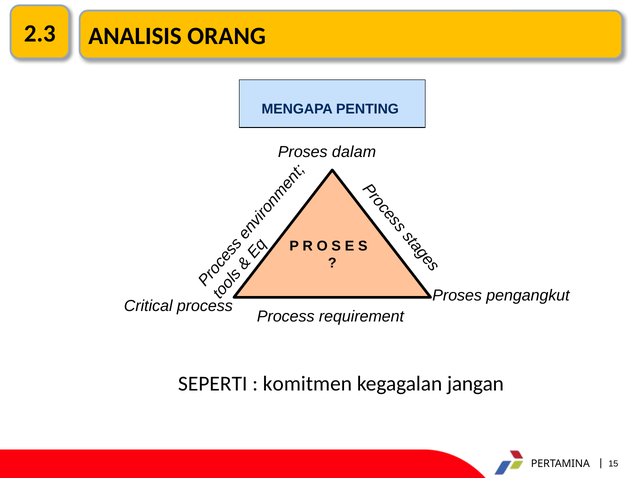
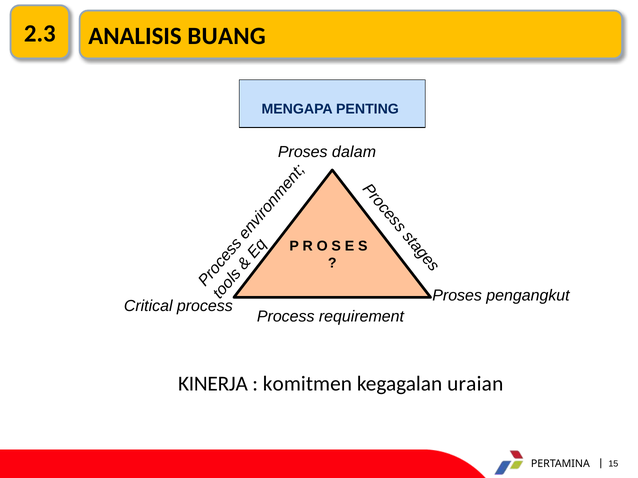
ORANG: ORANG -> BUANG (227, 36)
SEPERTI: SEPERTI -> KINERJA (213, 384)
jangan: jangan -> uraian (475, 384)
